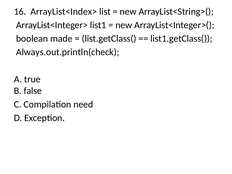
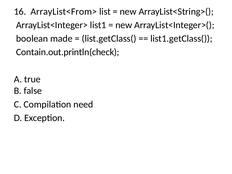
ArrayList<Index>: ArrayList<Index> -> ArrayList<From> (64, 11)
Always.out.println(check: Always.out.println(check -> Contain.out.println(check (68, 52)
